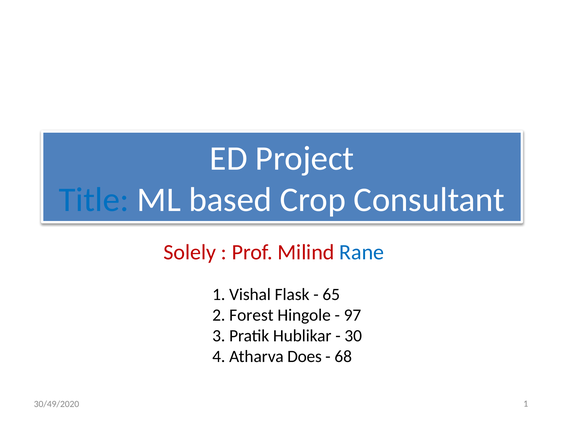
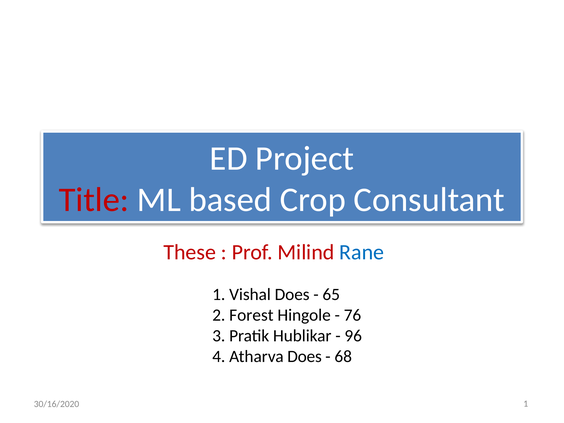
Title colour: blue -> red (94, 200)
Solely: Solely -> These (190, 252)
Vishal Flask: Flask -> Does (292, 294)
97: 97 -> 76 (352, 315)
30: 30 -> 96 (353, 336)
30/49/2020: 30/49/2020 -> 30/16/2020 (56, 404)
